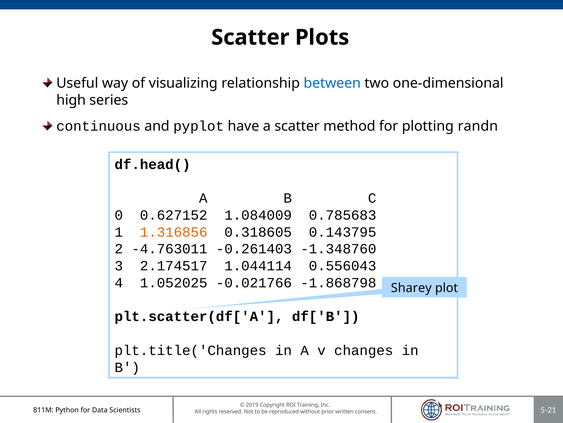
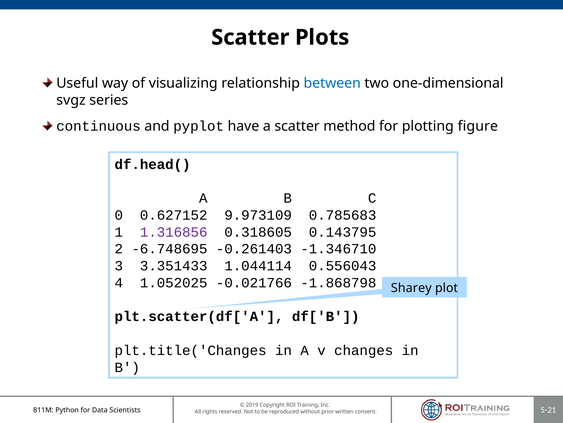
high: high -> svgz (71, 100)
randn: randn -> figure (478, 126)
1.084009: 1.084009 -> 9.973109 (258, 215)
1.316856 colour: orange -> purple (174, 232)
-4.763011: -4.763011 -> -6.748695 (169, 249)
-1.348760: -1.348760 -> -1.346710 (338, 249)
2.174517: 2.174517 -> 3.351433 (174, 265)
